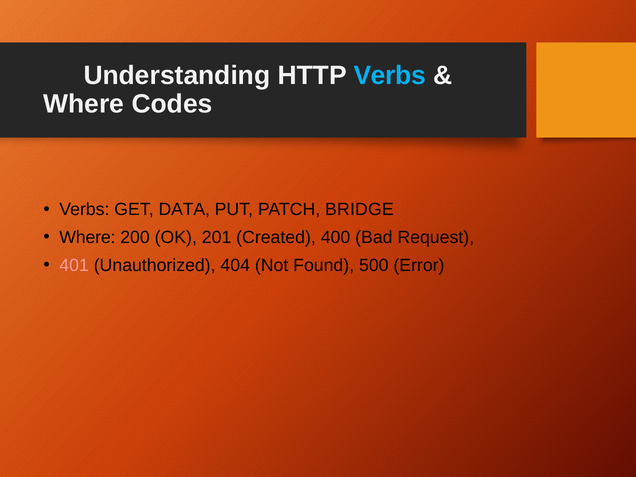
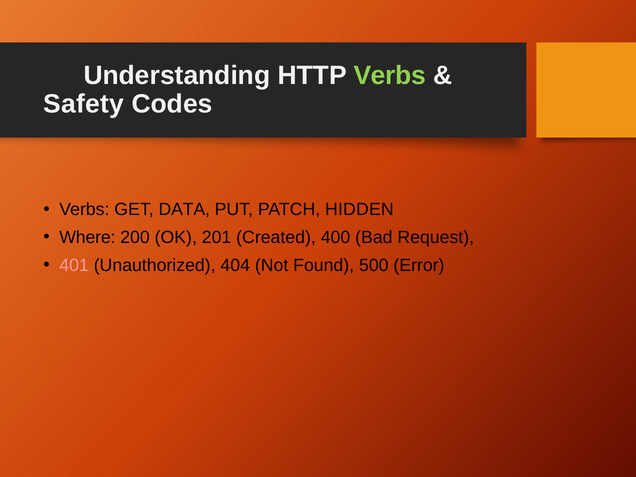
Verbs colour: light blue -> light green (390, 75)
Where: Where -> Safety (84, 104)
BRIDGE: BRIDGE -> HIDDEN (359, 209)
